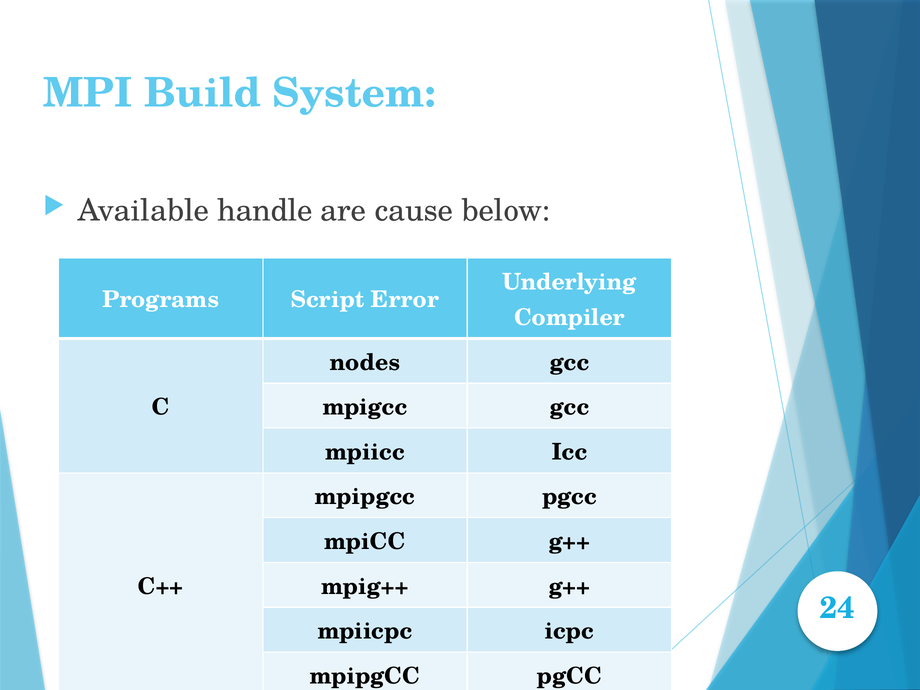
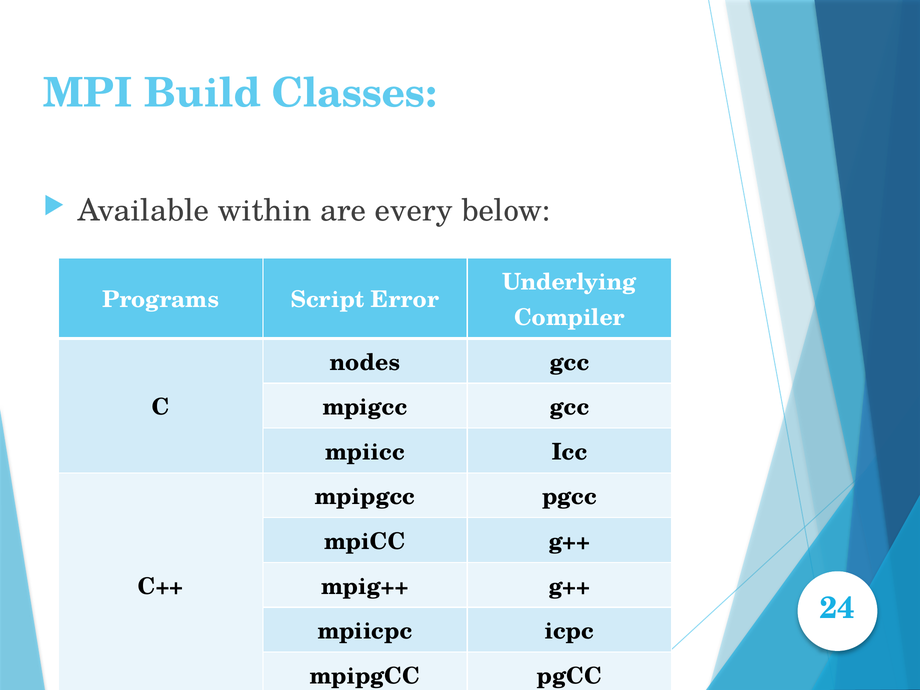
System: System -> Classes (354, 93)
handle: handle -> within (265, 211)
cause: cause -> every (414, 211)
